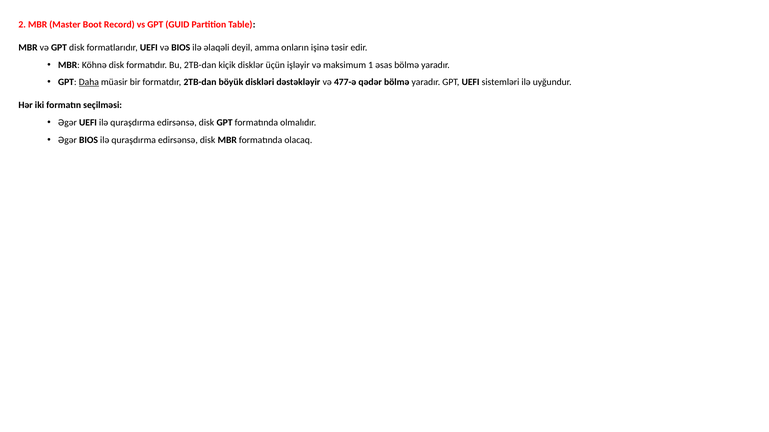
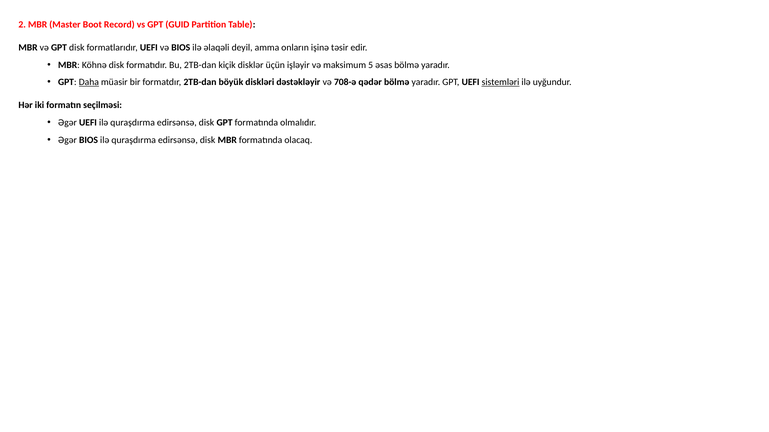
1: 1 -> 5 (371, 65)
477-ə: 477-ə -> 708-ə (345, 82)
sistemləri underline: none -> present (501, 82)
